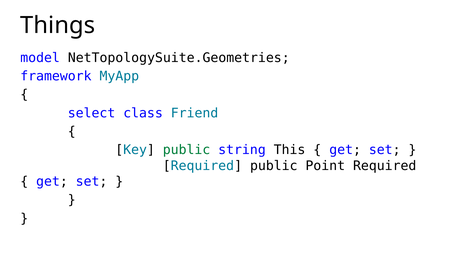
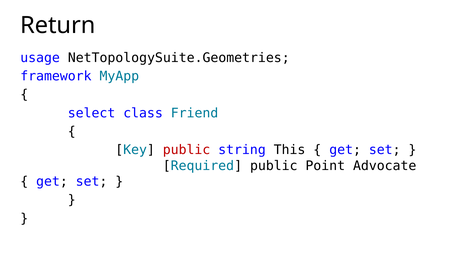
Things: Things -> Return (58, 25)
model: model -> usage (40, 58)
public colour: green -> red (187, 150)
Point Required: Required -> Advocate (385, 166)
